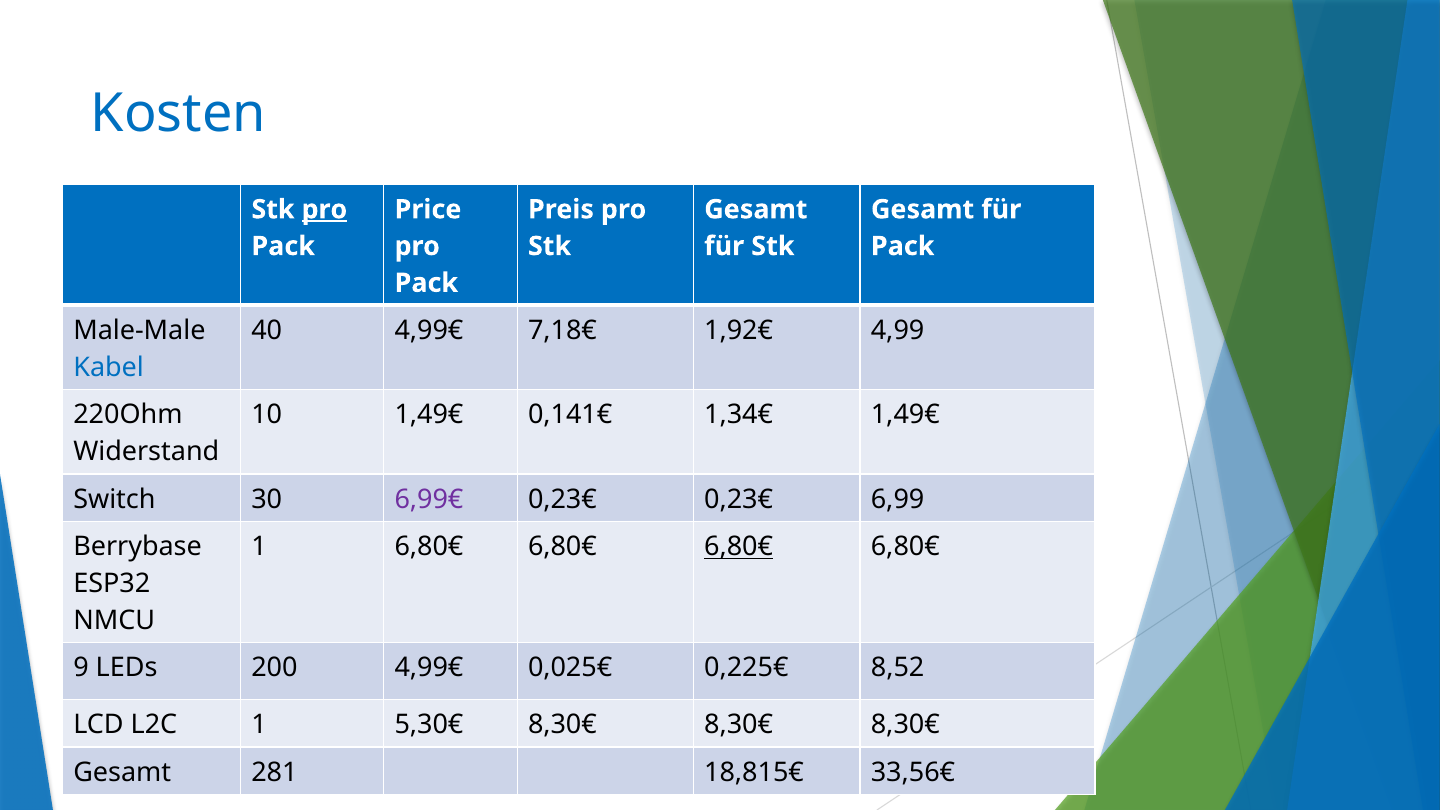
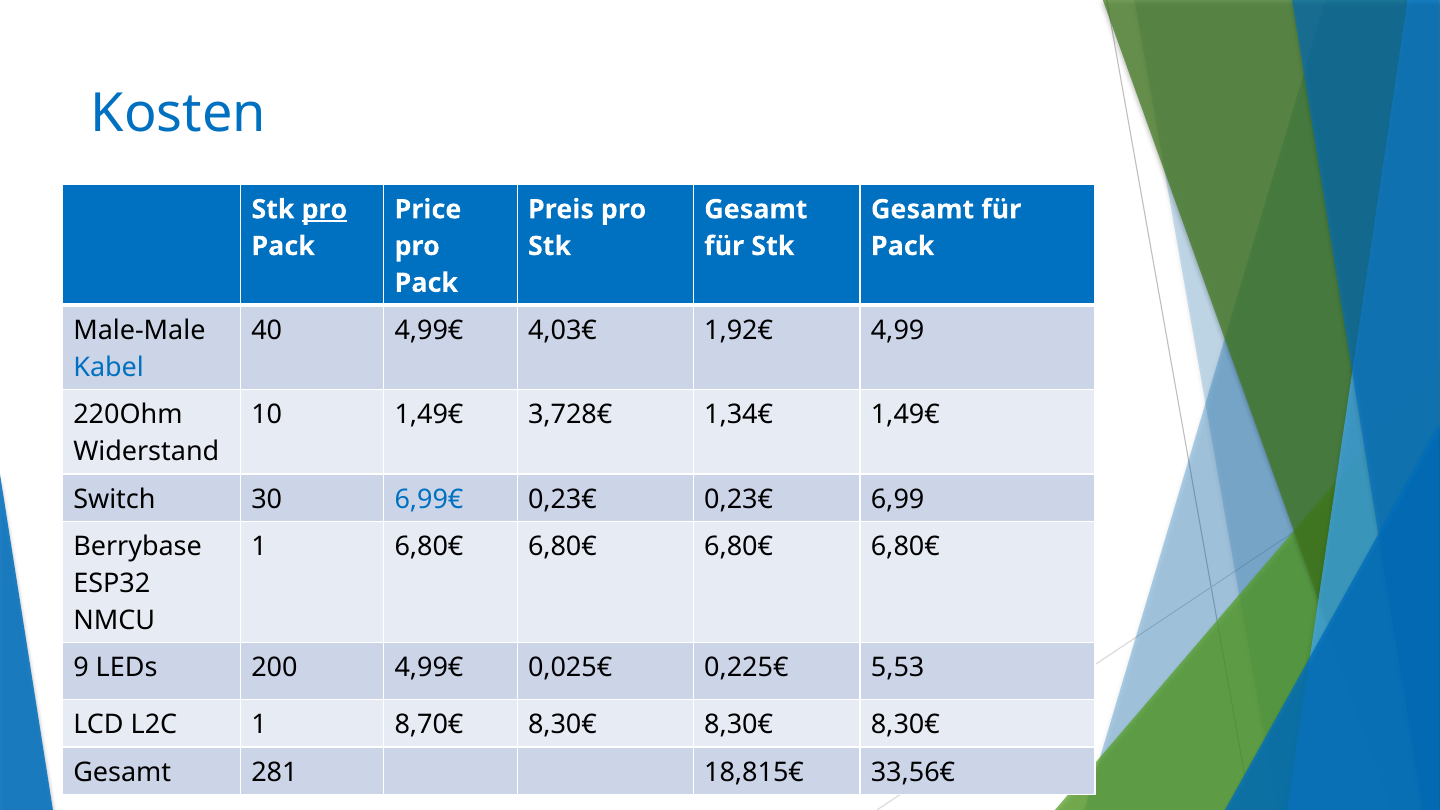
7,18€: 7,18€ -> 4,03€ (562, 331)
0,141€: 0,141€ -> 3,728€ (570, 415)
6,99€ colour: purple -> blue (429, 499)
6,80€ underline: present -> none (739, 547)
8,52: 8,52 -> 5,53 (898, 668)
5,30€: 5,30€ -> 8,70€ (429, 725)
